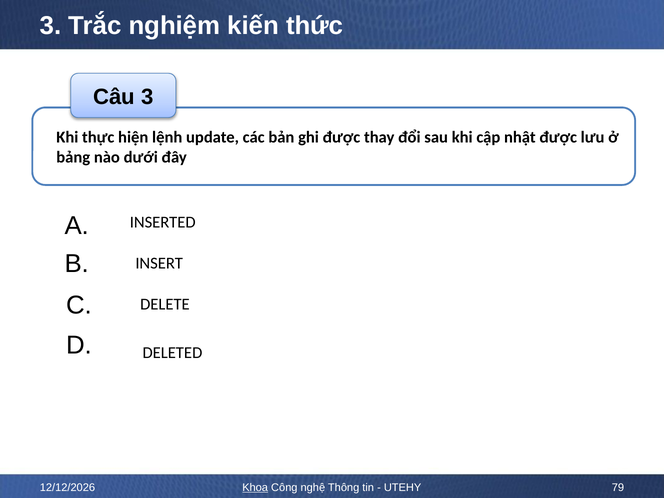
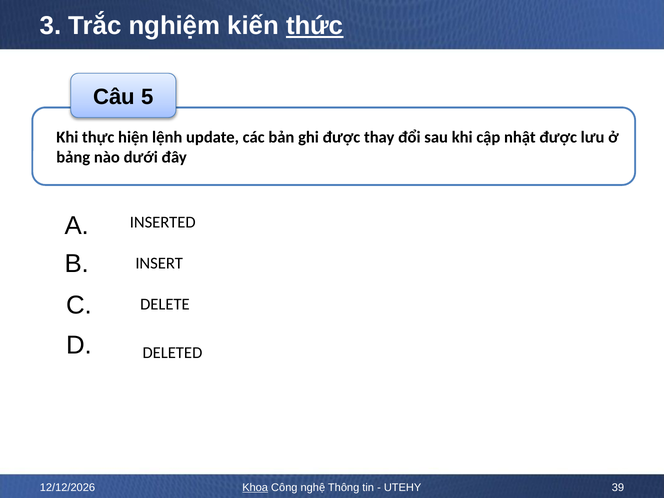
thức underline: none -> present (315, 26)
Câu 3: 3 -> 5 (147, 97)
79: 79 -> 39 (618, 487)
